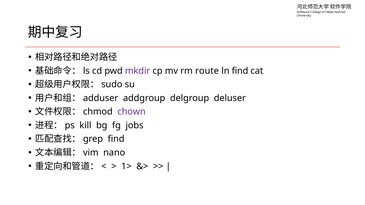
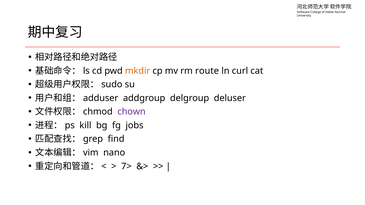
mkdir colour: purple -> orange (138, 71)
ln find: find -> curl (240, 71)
1>: 1> -> 7> (126, 167)
